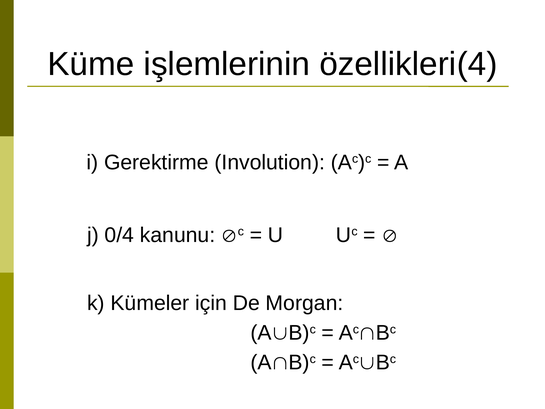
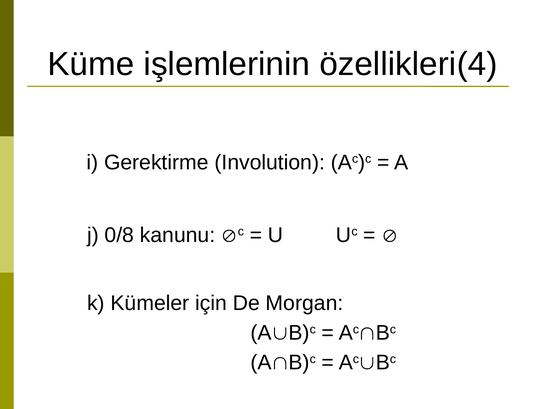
0/4: 0/4 -> 0/8 (119, 235)
